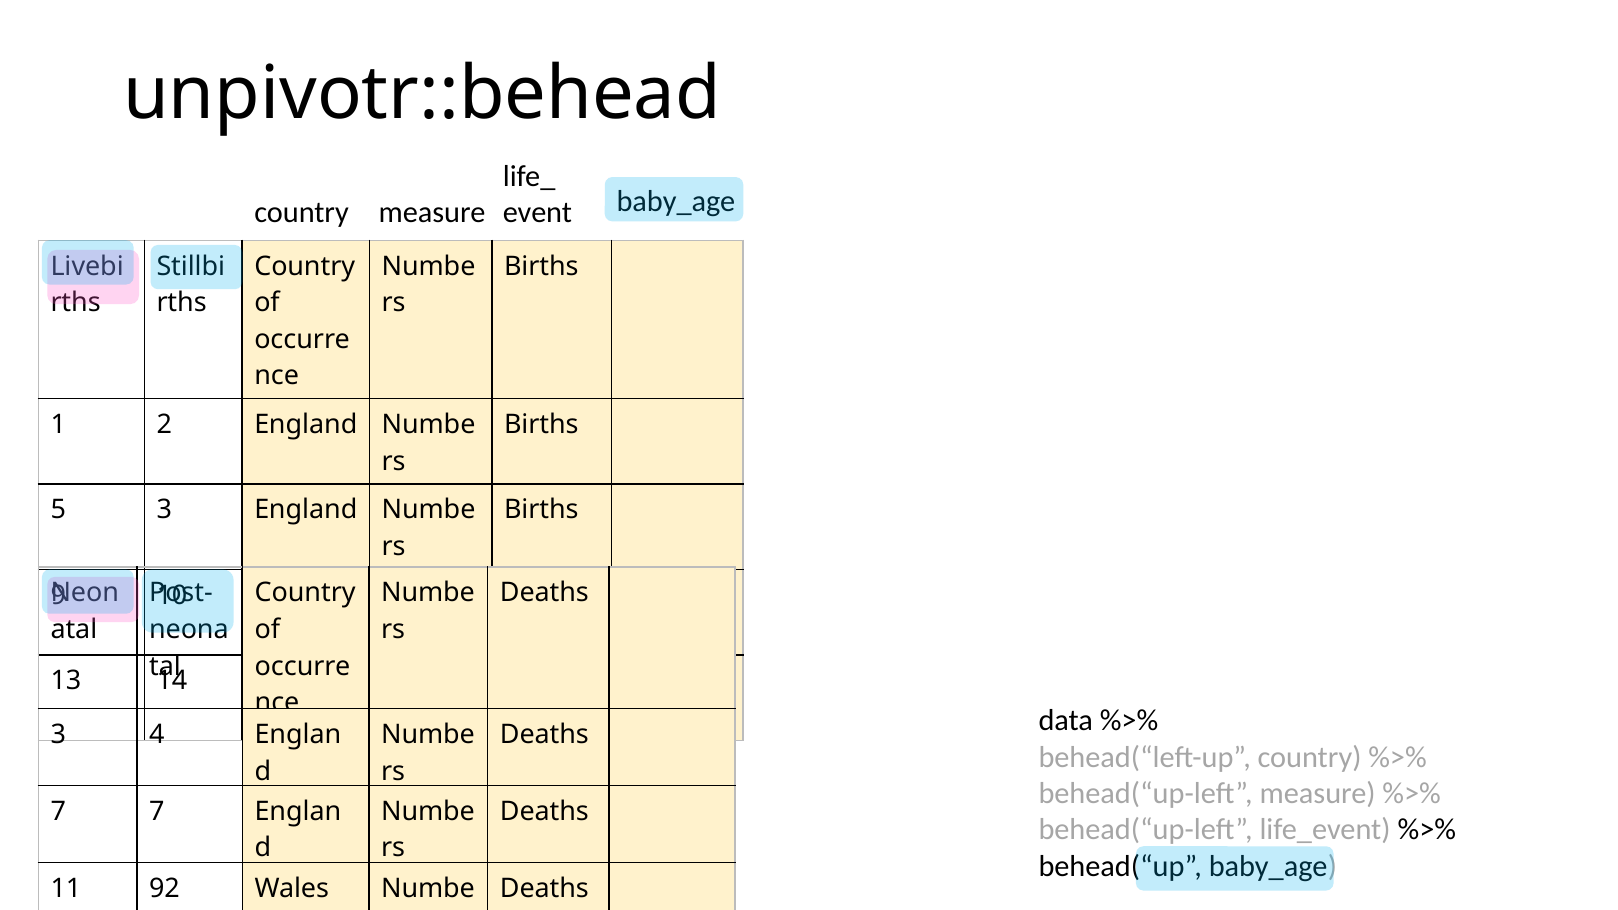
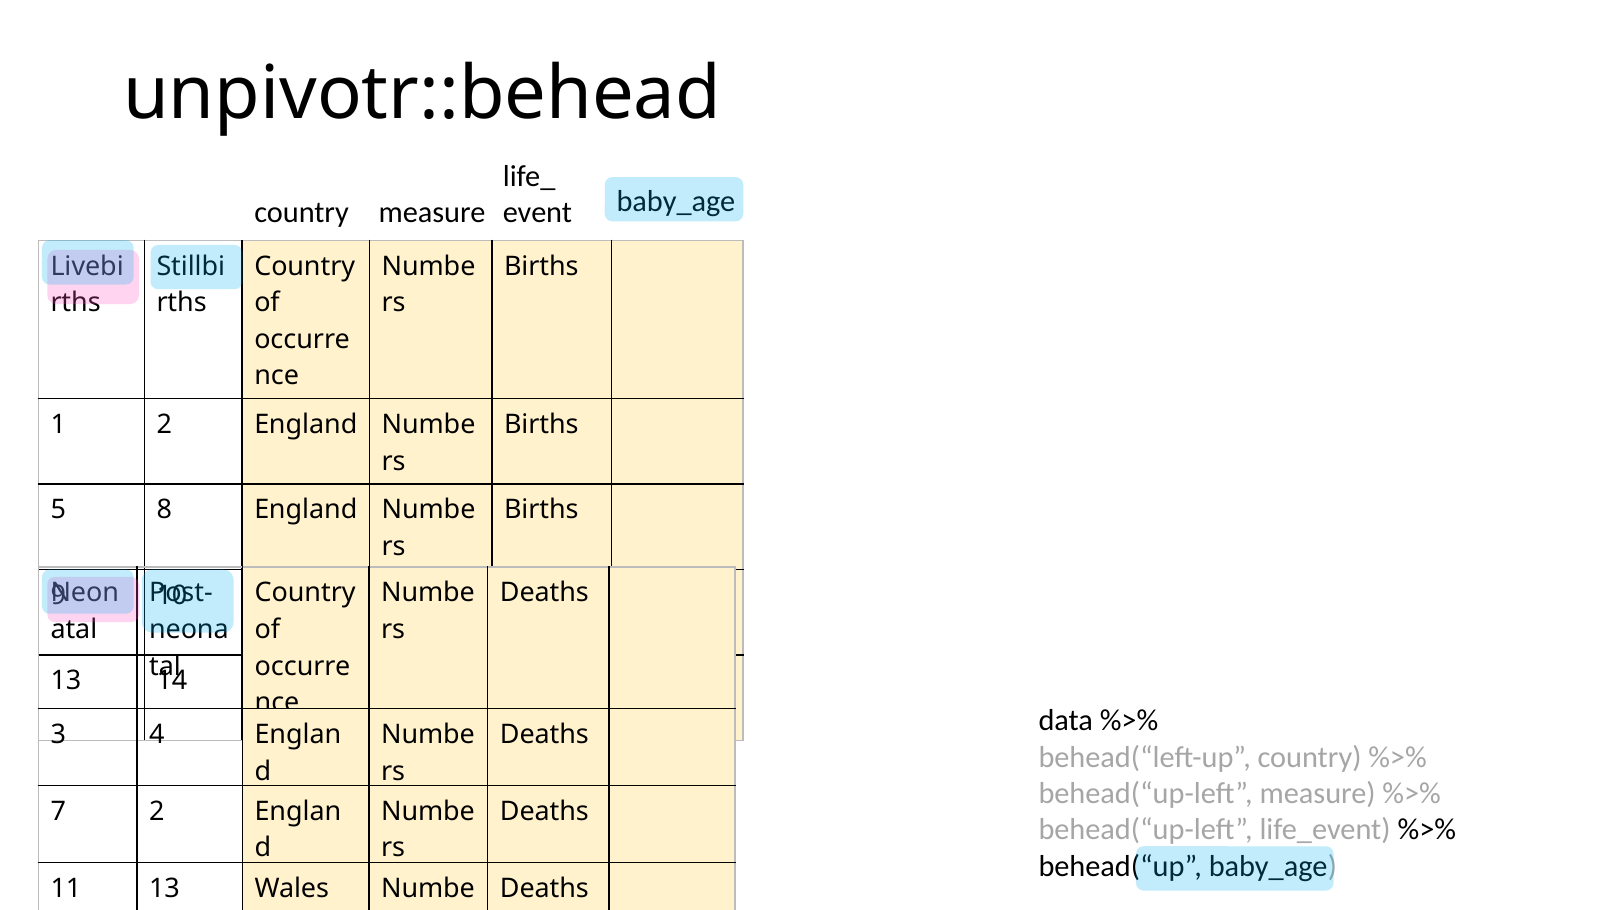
5 3: 3 -> 8 (164, 510)
7 7: 7 -> 2 (157, 812)
11 92: 92 -> 13 (165, 888)
